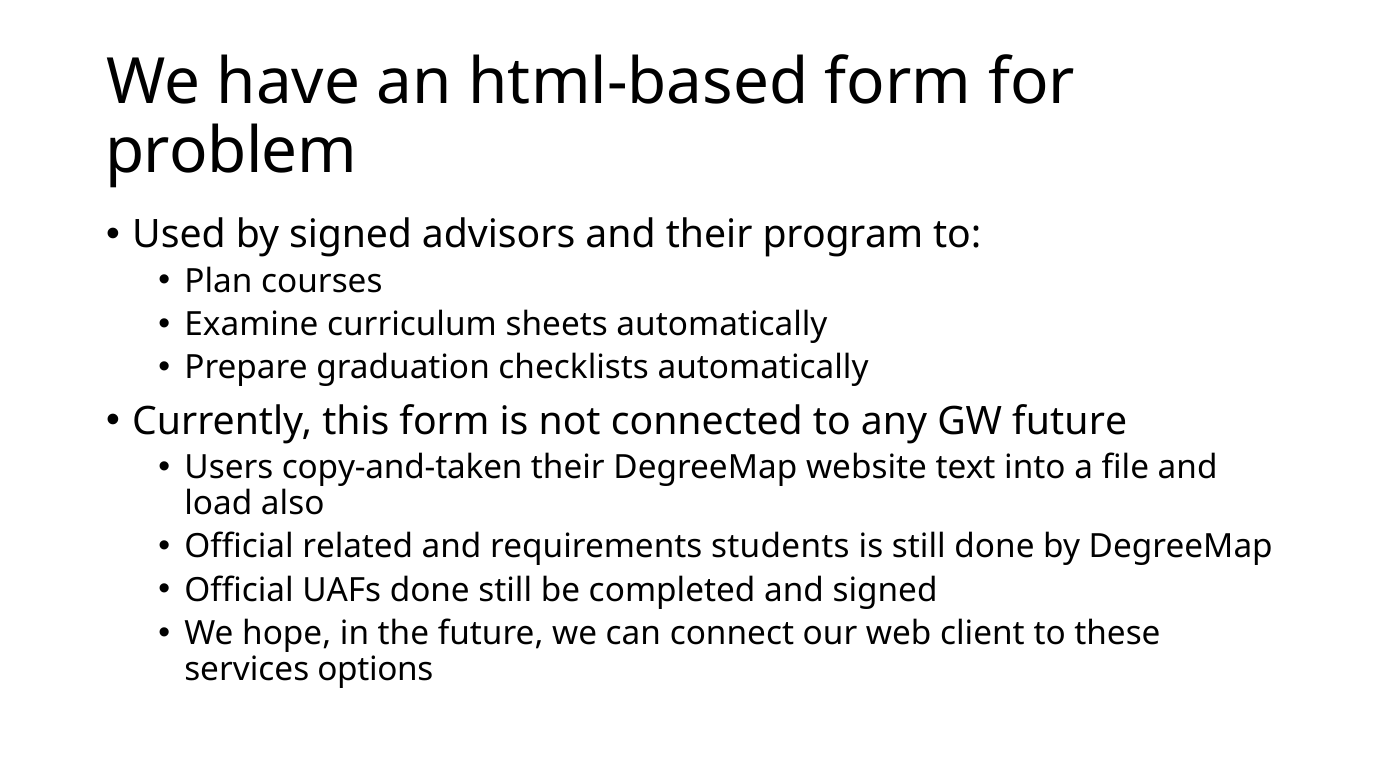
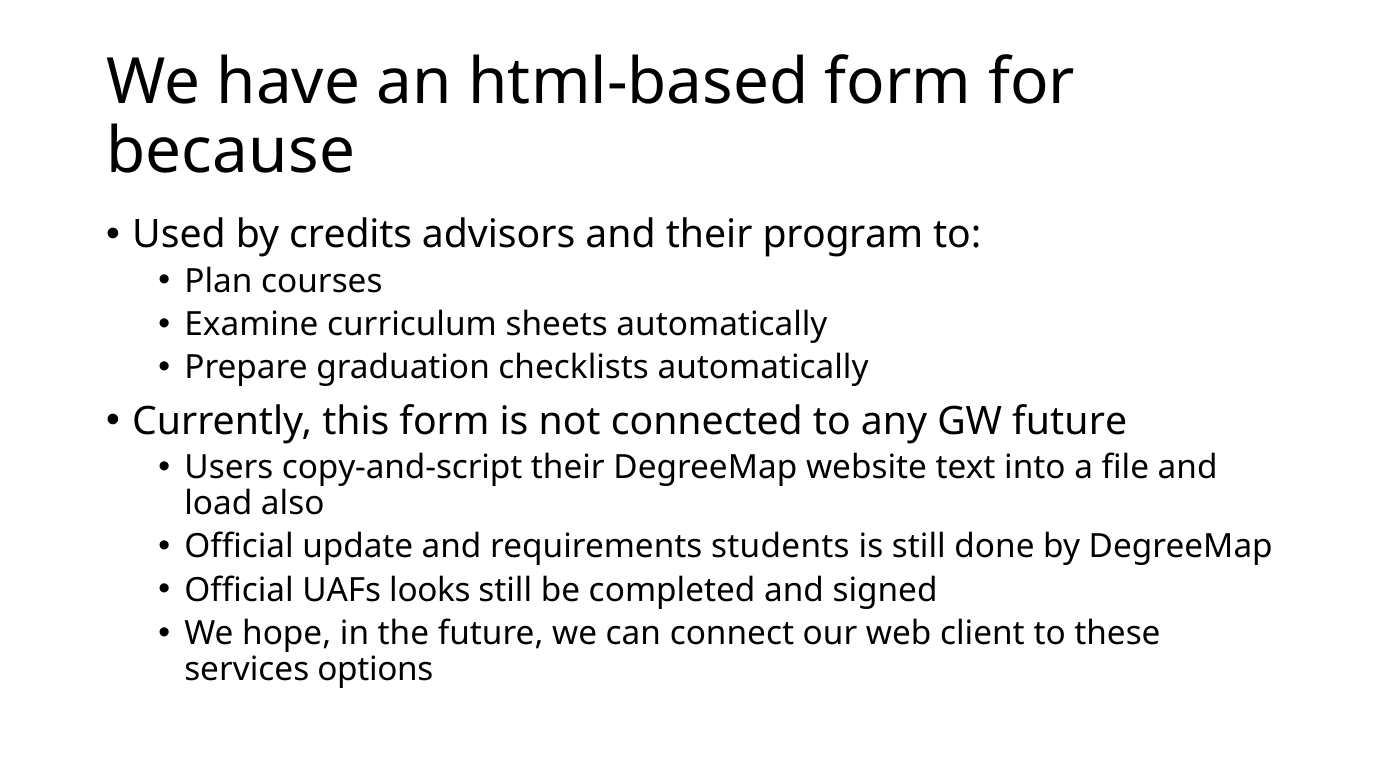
problem: problem -> because (231, 151)
by signed: signed -> credits (351, 235)
copy-and-taken: copy-and-taken -> copy-and-script (402, 468)
related: related -> update (358, 547)
UAFs done: done -> looks (430, 590)
